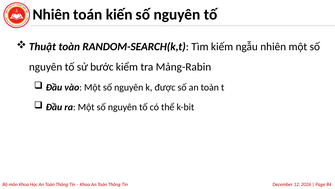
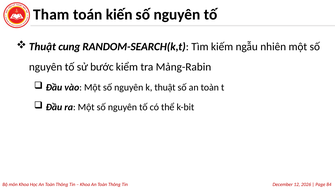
Nhiên: Nhiên -> Tham (51, 14)
Thuật toàn: toàn -> cung (69, 47)
k được: được -> thuật (165, 87)
